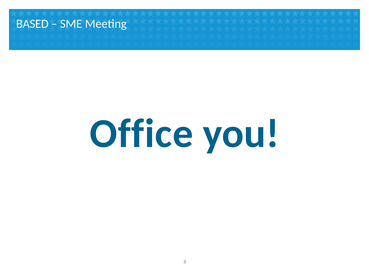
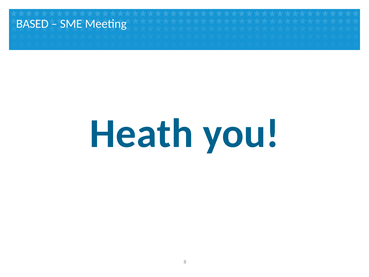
Office: Office -> Heath (141, 133)
